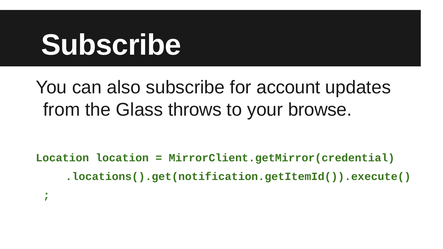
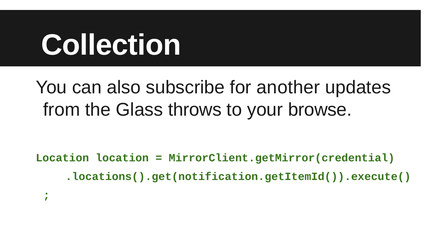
Subscribe: Subscribe -> Collection (111, 45)
account: account -> another (288, 88)
